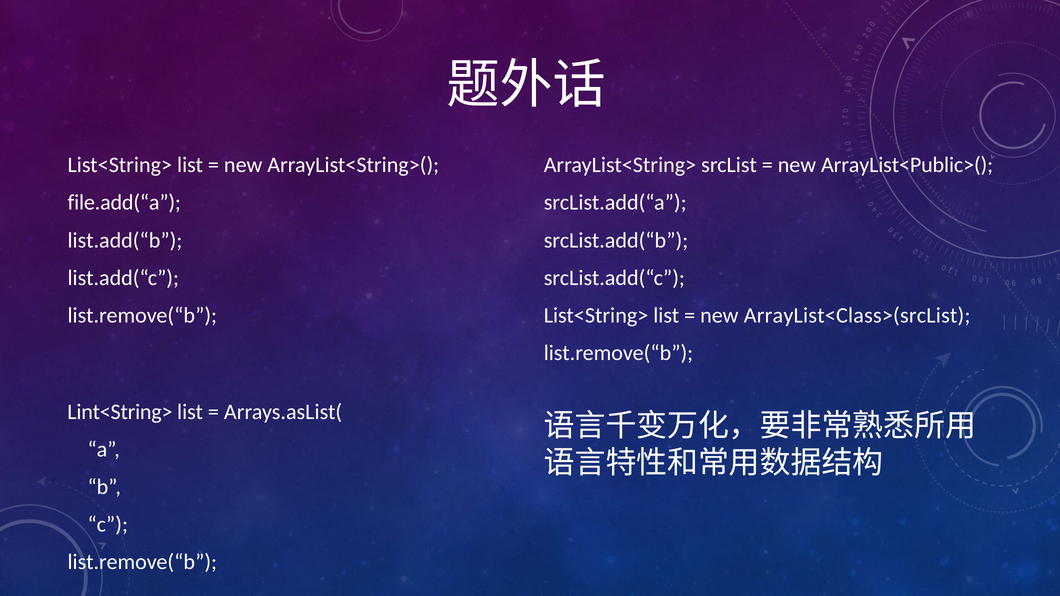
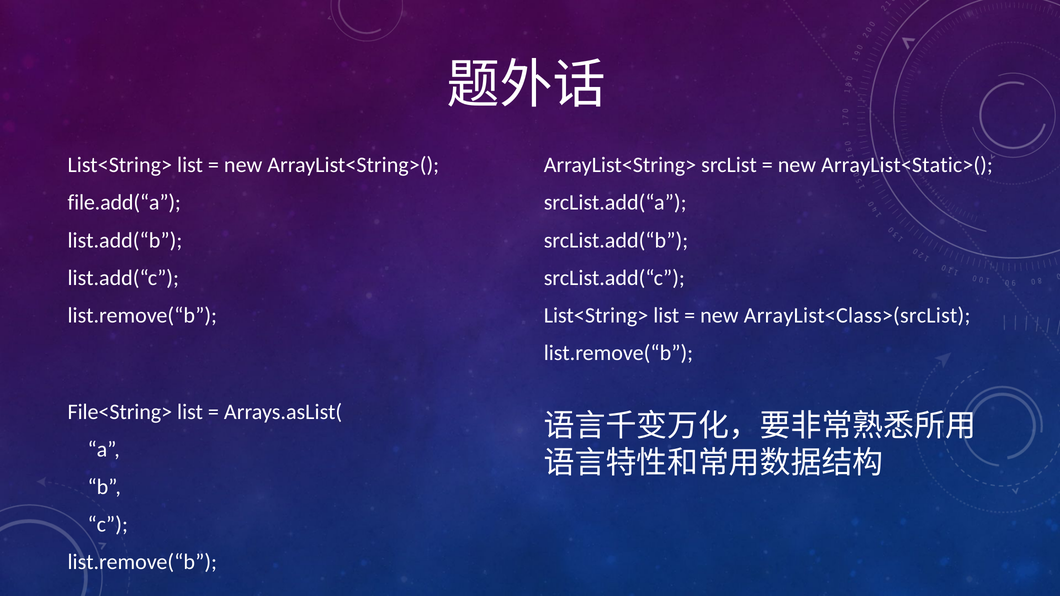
ArrayList<Public>(: ArrayList<Public>( -> ArrayList<Static>( (907, 165)
Lint<String>: Lint<String> -> File<String> (120, 412)
